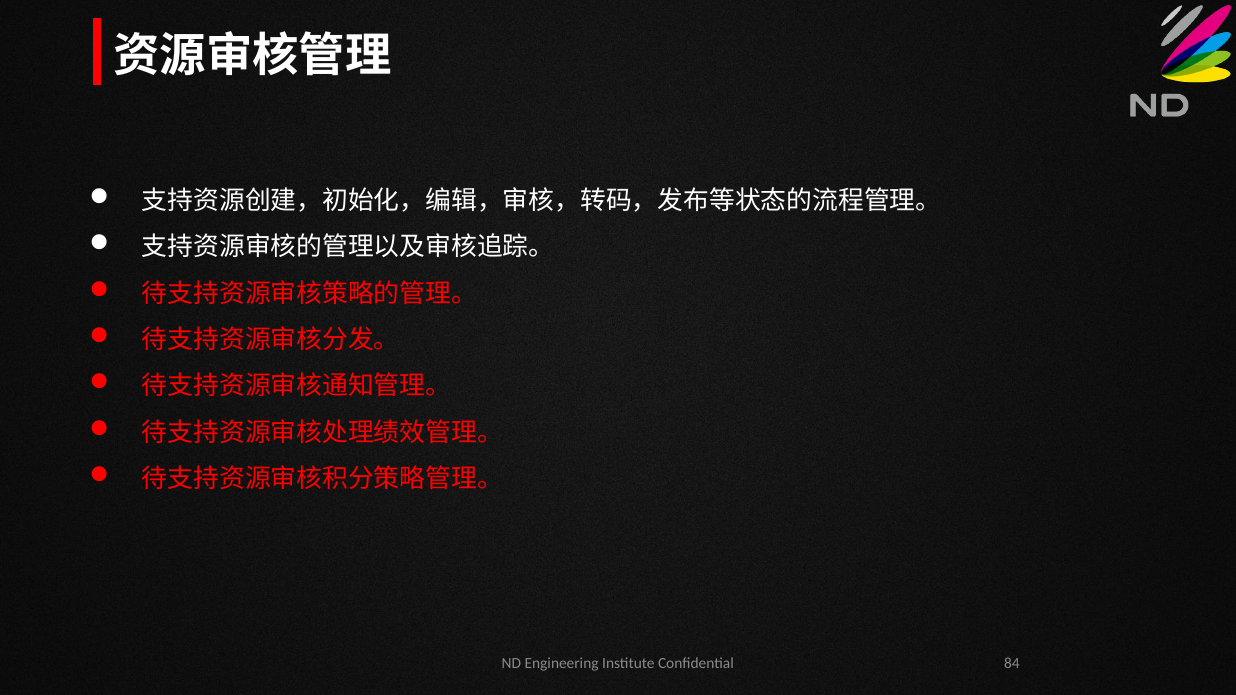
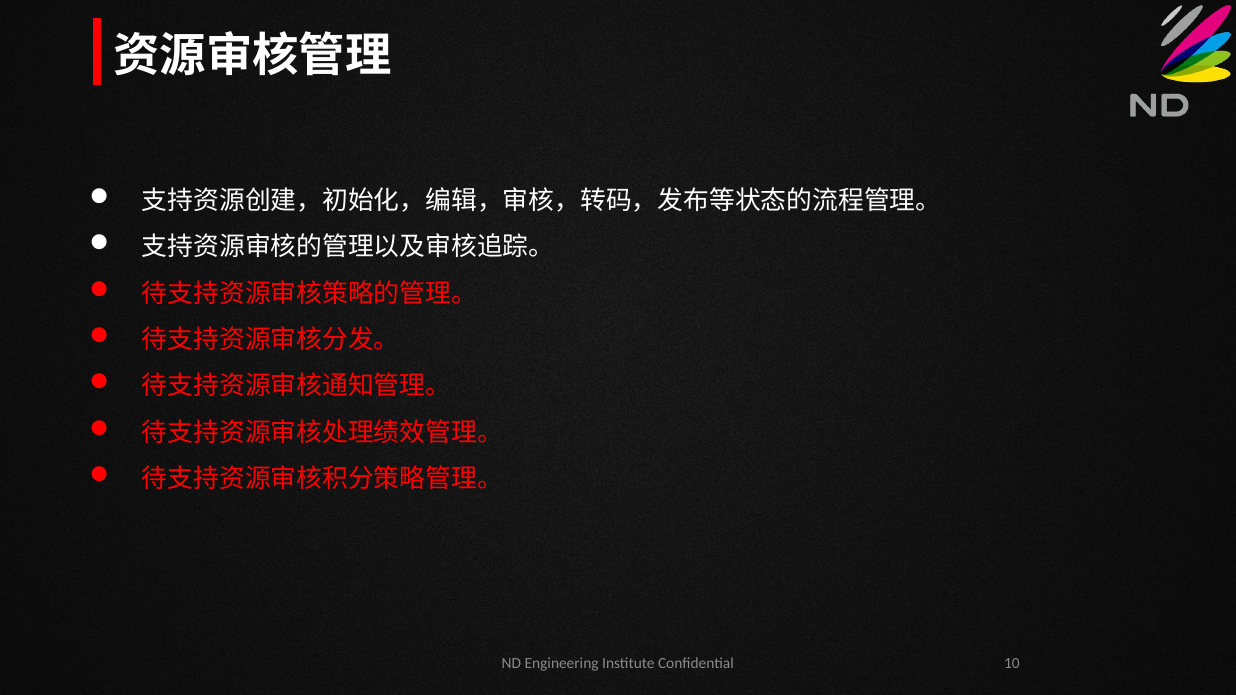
84: 84 -> 10 (1012, 664)
